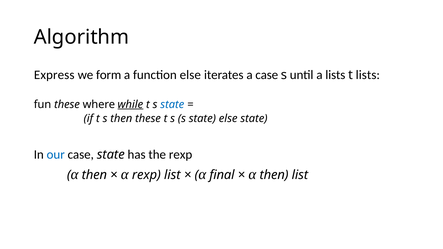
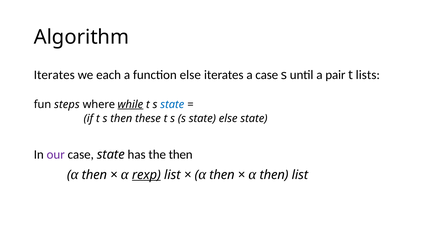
Express: Express -> Iterates (54, 75)
form: form -> each (109, 75)
a lists: lists -> pair (335, 75)
fun these: these -> steps (67, 104)
our colour: blue -> purple (56, 155)
the rexp: rexp -> then (181, 155)
rexp underline: none -> present (146, 175)
final: final -> then (222, 175)
